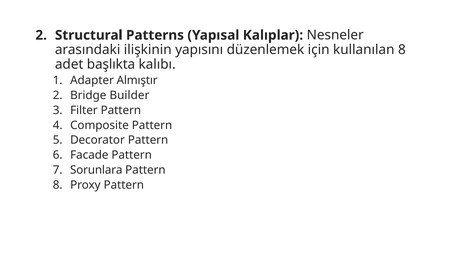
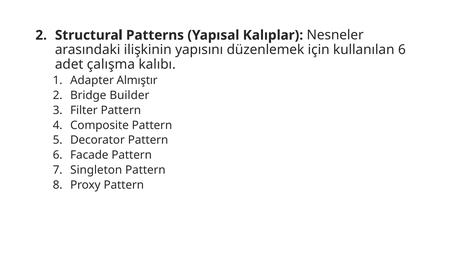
kullanılan 8: 8 -> 6 (402, 50)
başlıkta: başlıkta -> çalışma (111, 64)
Sorunlara: Sorunlara -> Singleton (96, 170)
